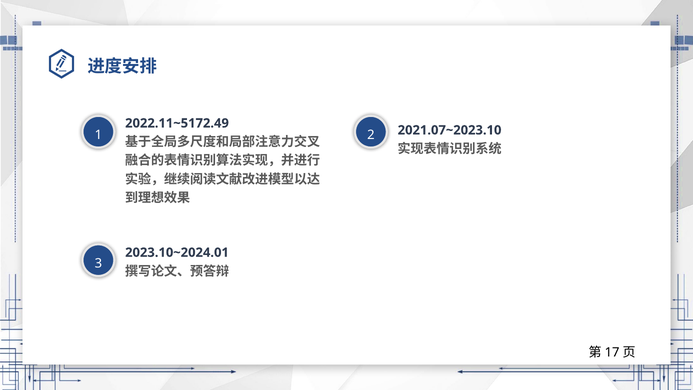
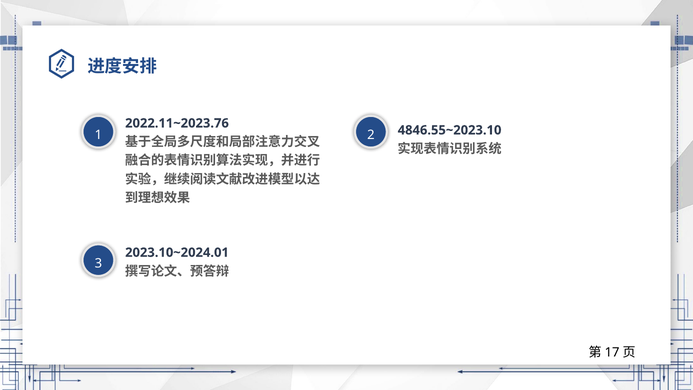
2022.11~5172.49: 2022.11~5172.49 -> 2022.11~2023.76 (177, 123)
2021.07~2023.10: 2021.07~2023.10 -> 4846.55~2023.10 (450, 130)
